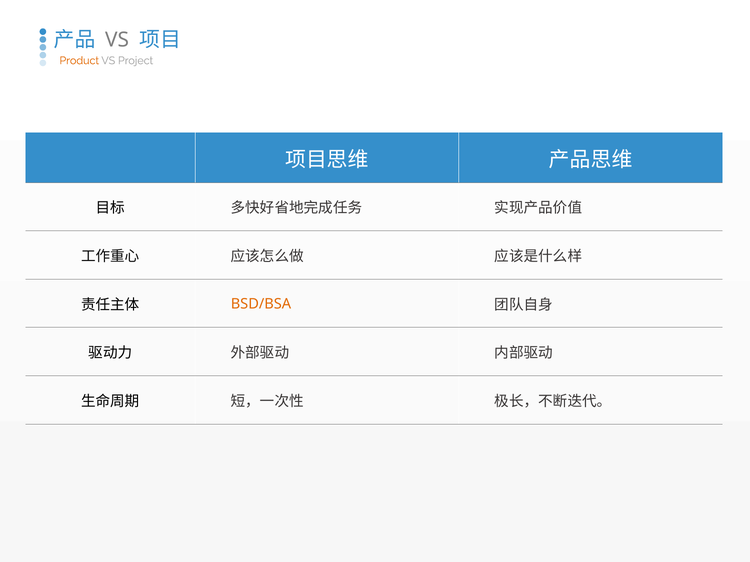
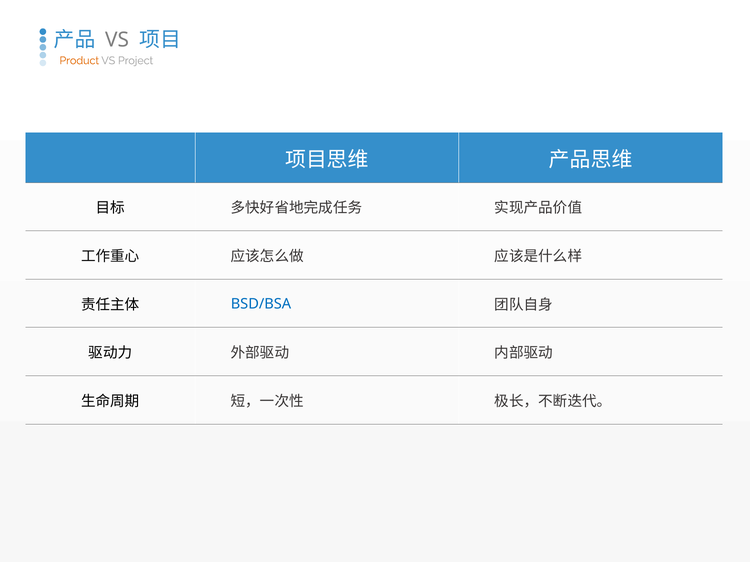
BSD/BSA colour: orange -> blue (261, 304)
